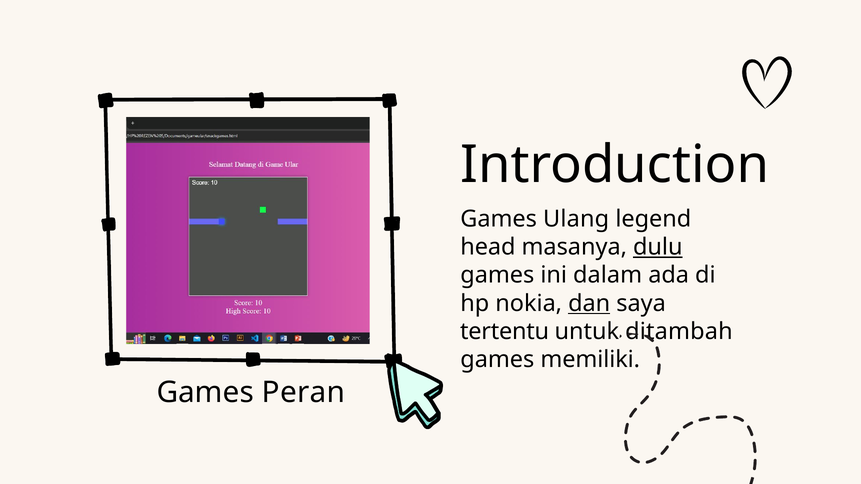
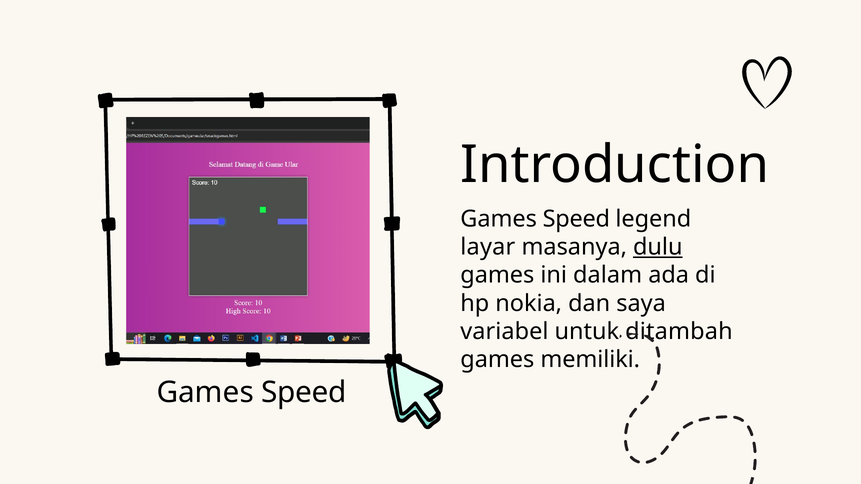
Ulang: Ulang -> Speed (576, 219)
head: head -> layar (488, 247)
dan underline: present -> none (589, 304)
tertentu: tertentu -> variabel (504, 332)
Peran: Peran -> Speed (304, 393)
